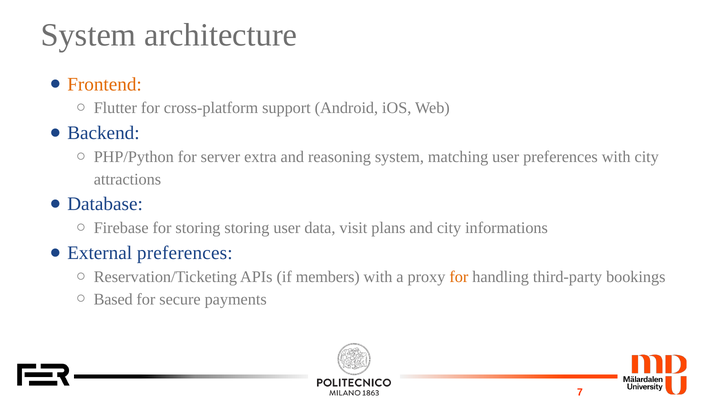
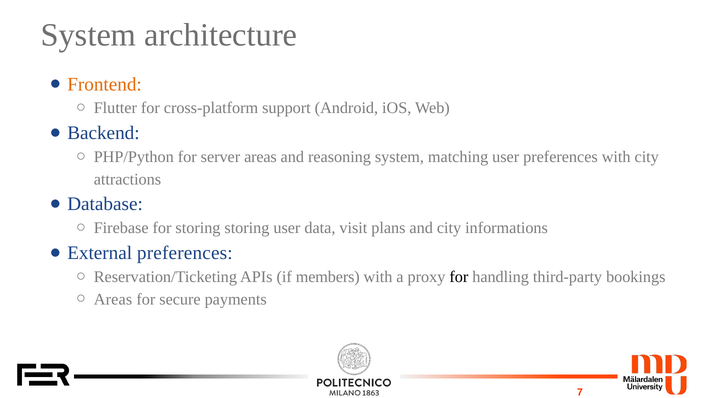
server extra: extra -> areas (260, 157)
for colour: orange -> black (459, 277)
Based: Based -> Areas (113, 299)
